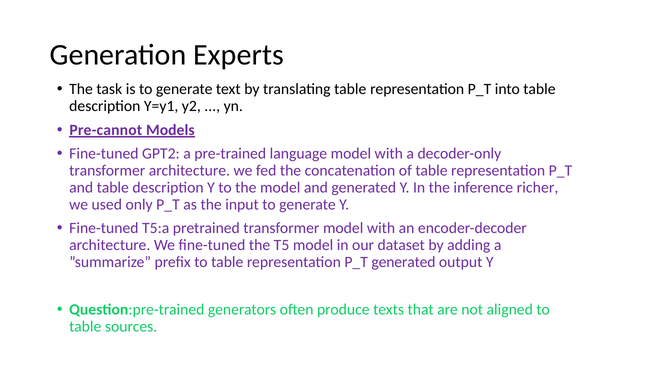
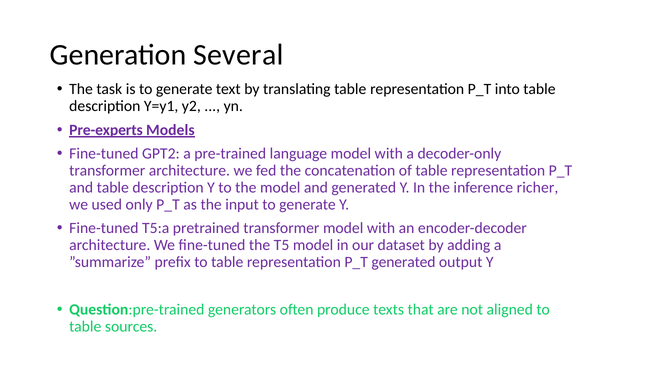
Experts: Experts -> Several (238, 55)
Pre-cannot: Pre-cannot -> Pre-experts (106, 130)
